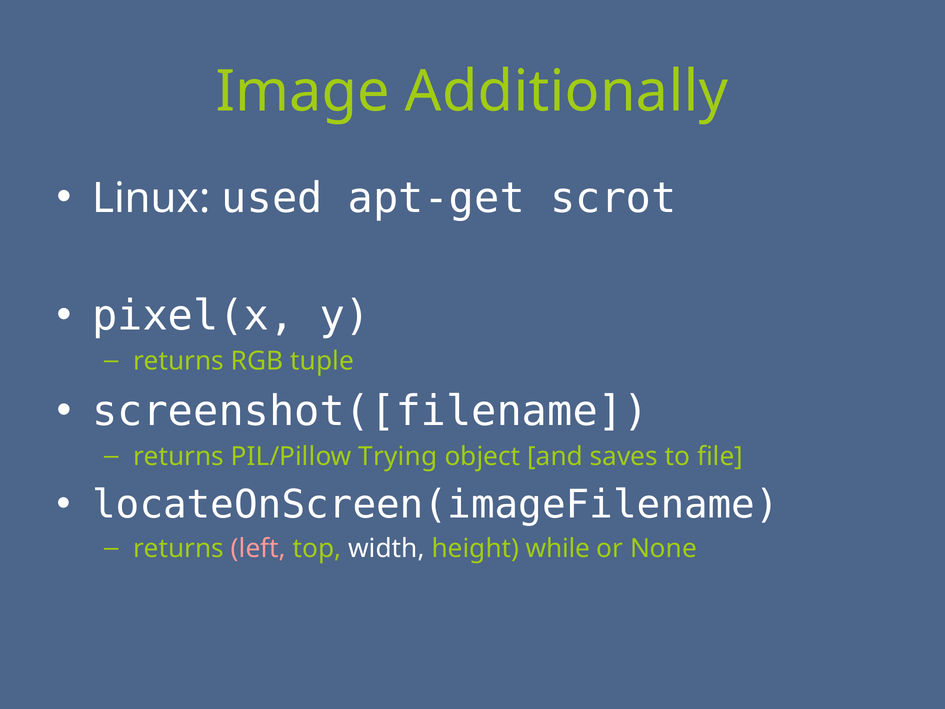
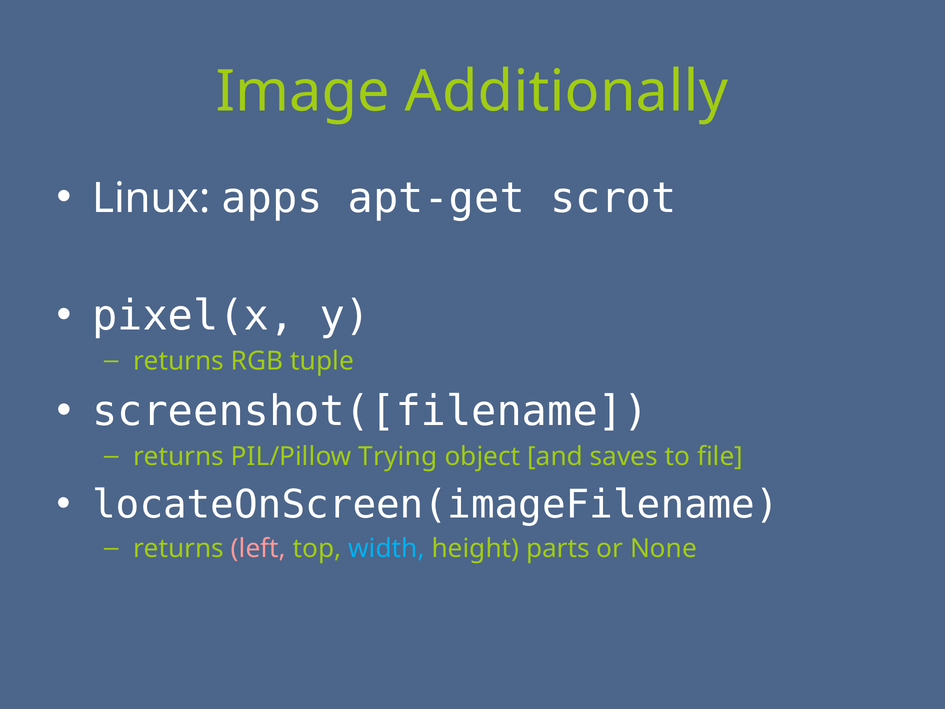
used: used -> apps (272, 198)
width colour: white -> light blue (386, 548)
while: while -> parts (558, 548)
